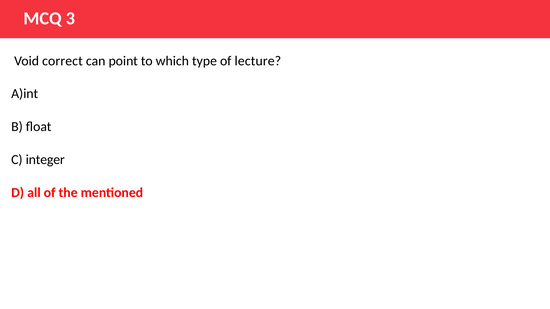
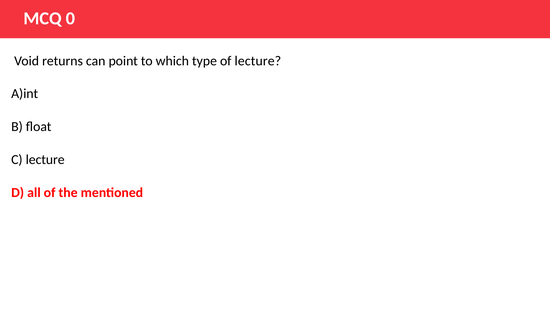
3: 3 -> 0 (70, 19)
correct: correct -> returns (63, 61)
C integer: integer -> lecture (45, 160)
